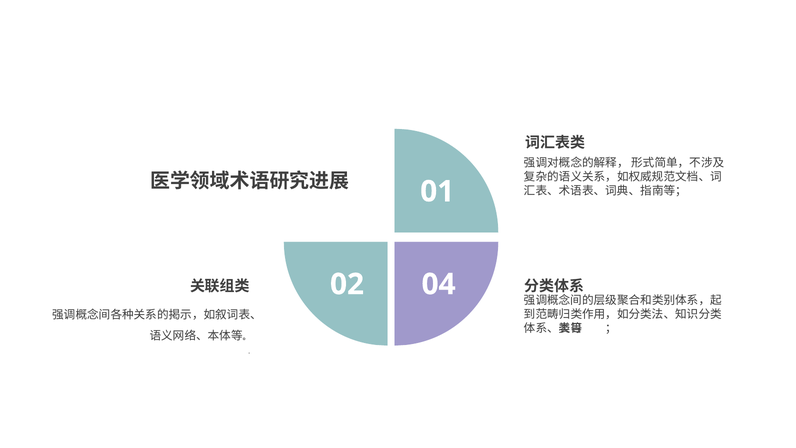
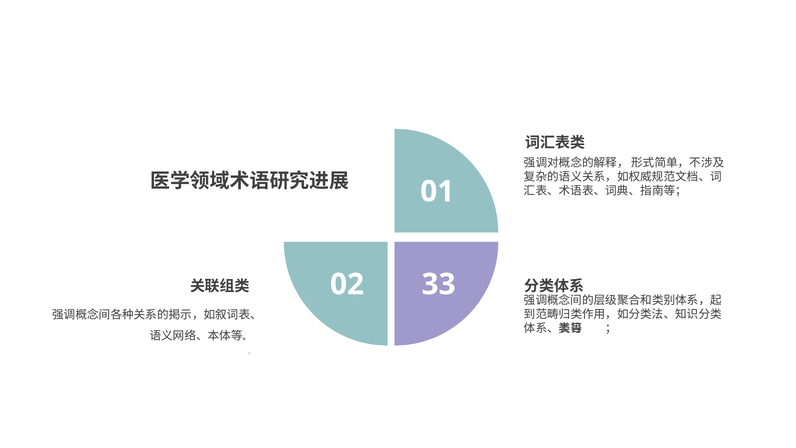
04: 04 -> 33 (439, 284)
